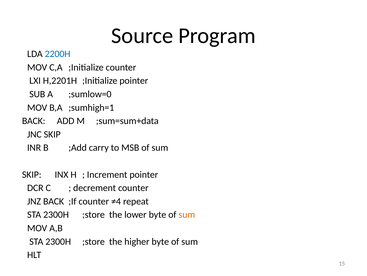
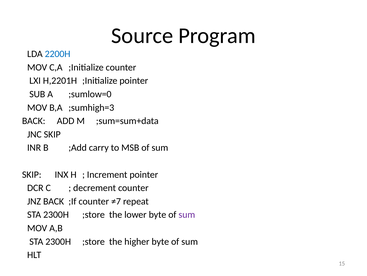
;sumhigh=1: ;sumhigh=1 -> ;sumhigh=3 (91, 107)
≠4: ≠4 -> ≠7 (116, 201)
sum colour: orange -> purple (187, 214)
